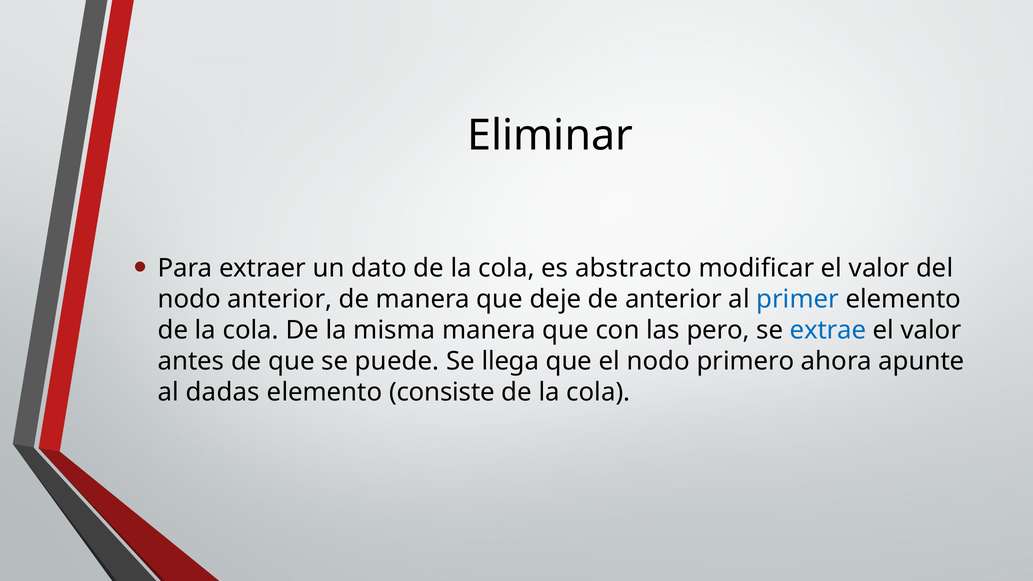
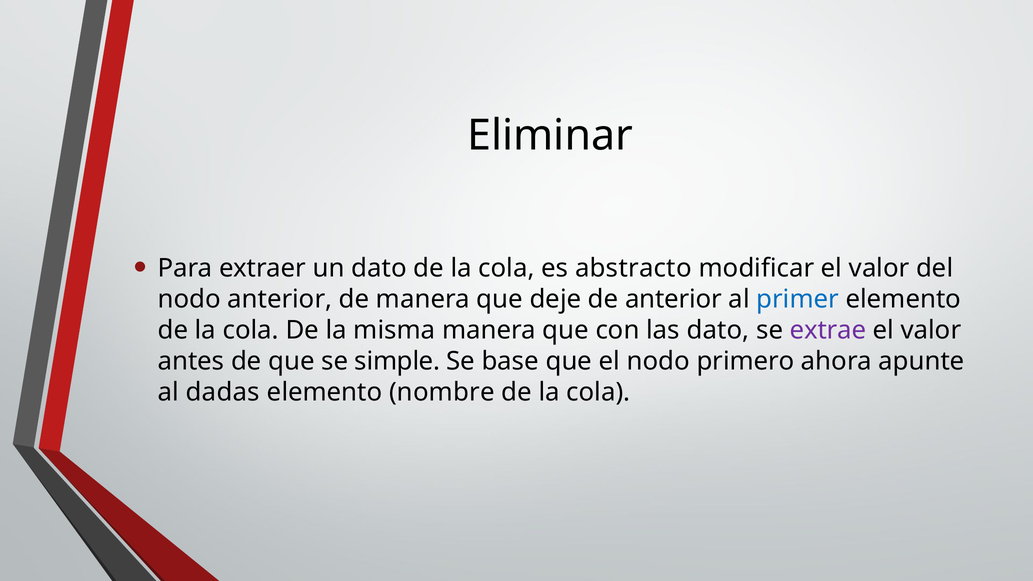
las pero: pero -> dato (718, 330)
extrae colour: blue -> purple (828, 330)
puede: puede -> simple (397, 361)
llega: llega -> base (510, 361)
consiste: consiste -> nombre (442, 392)
